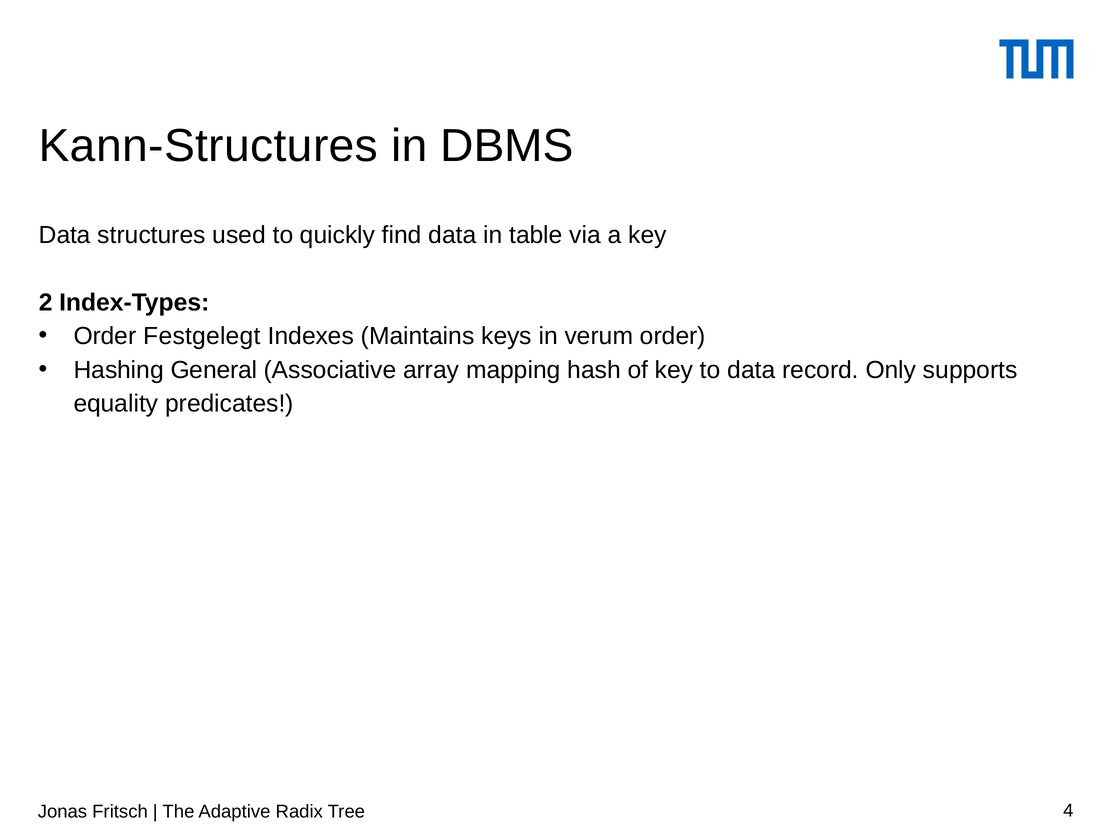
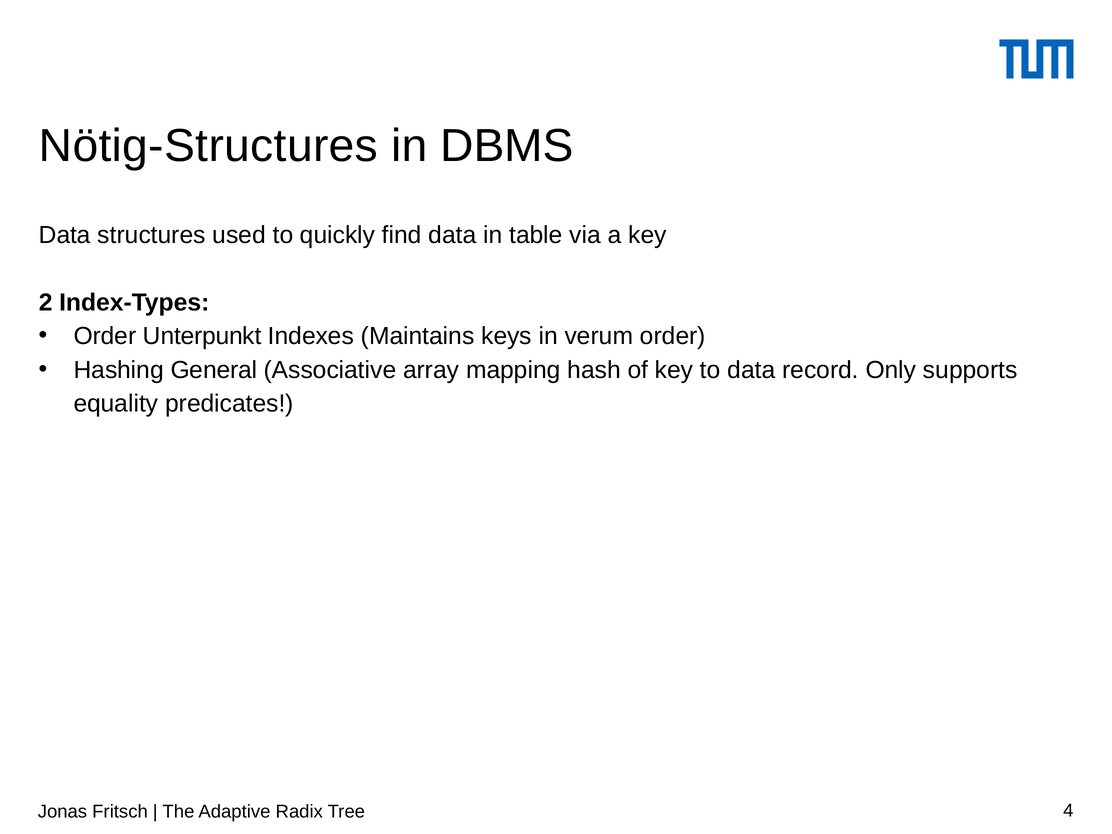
Kann-Structures: Kann-Structures -> Nötig-Structures (208, 146)
Festgelegt: Festgelegt -> Unterpunkt (202, 336)
